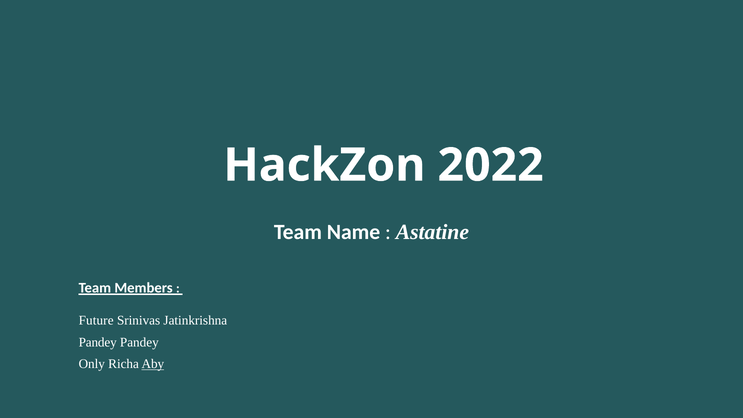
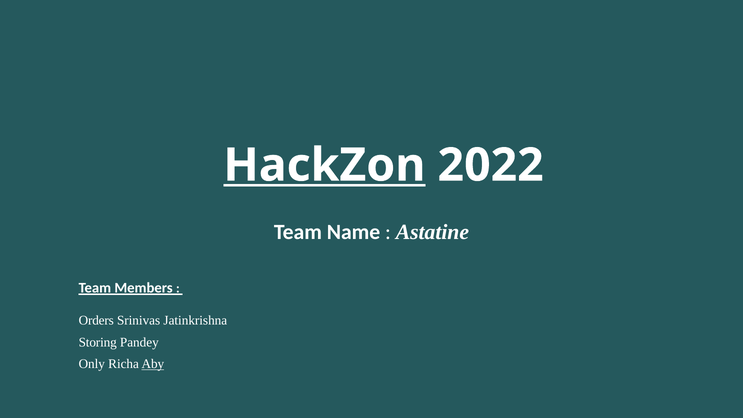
HackZon underline: none -> present (324, 165)
Future: Future -> Orders (96, 320)
Pandey: Pandey -> Storing (98, 342)
